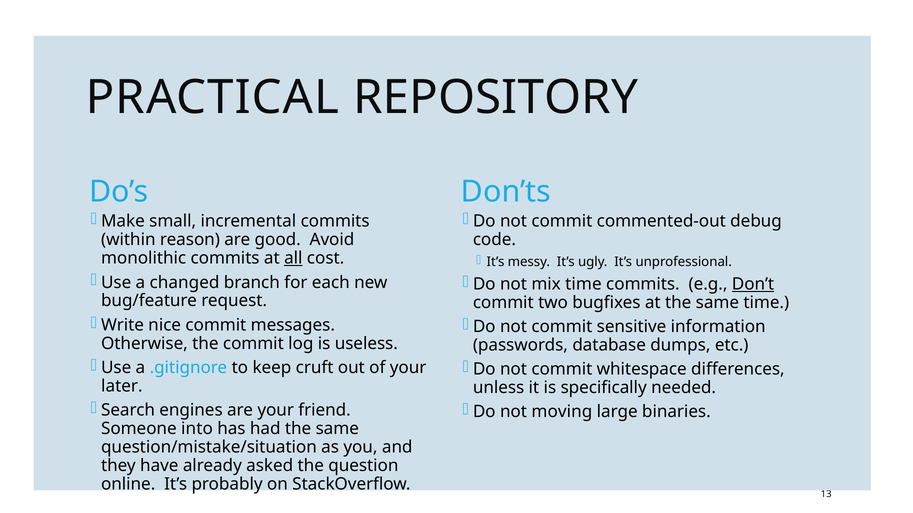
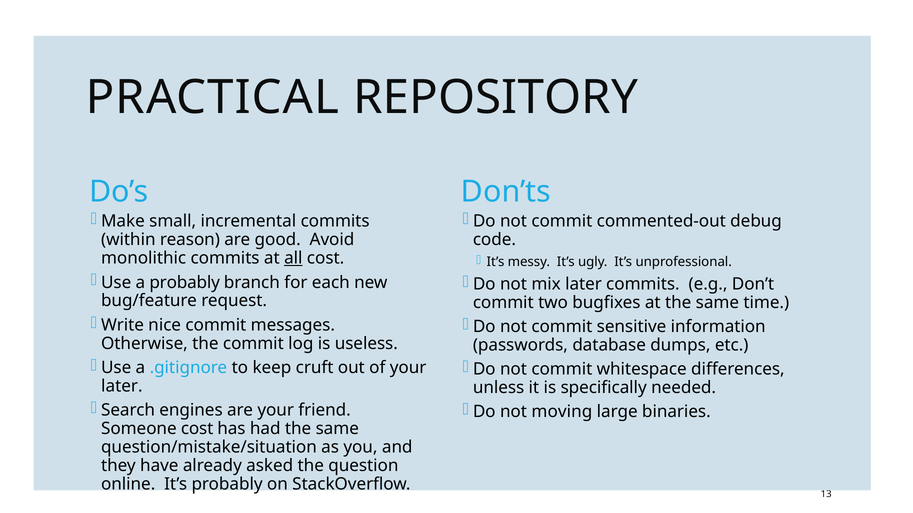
a changed: changed -> probably (185, 283)
mix time: time -> later (584, 284)
Don’t underline: present -> none (753, 284)
Someone into: into -> cost (197, 429)
